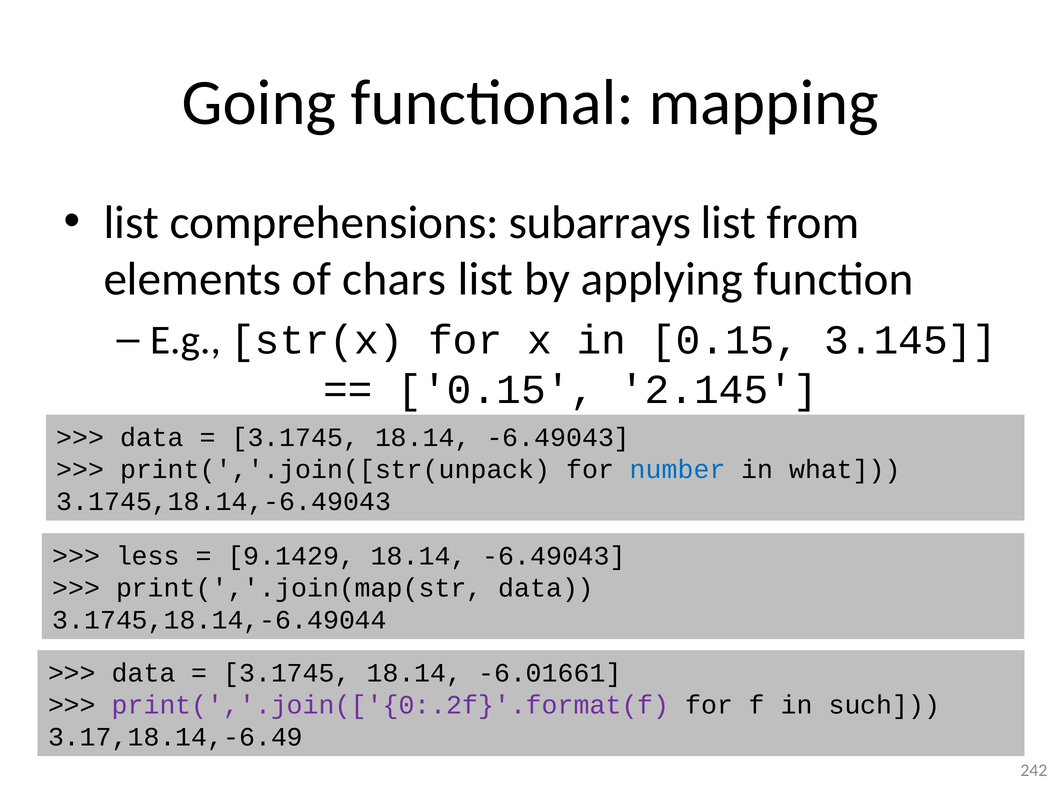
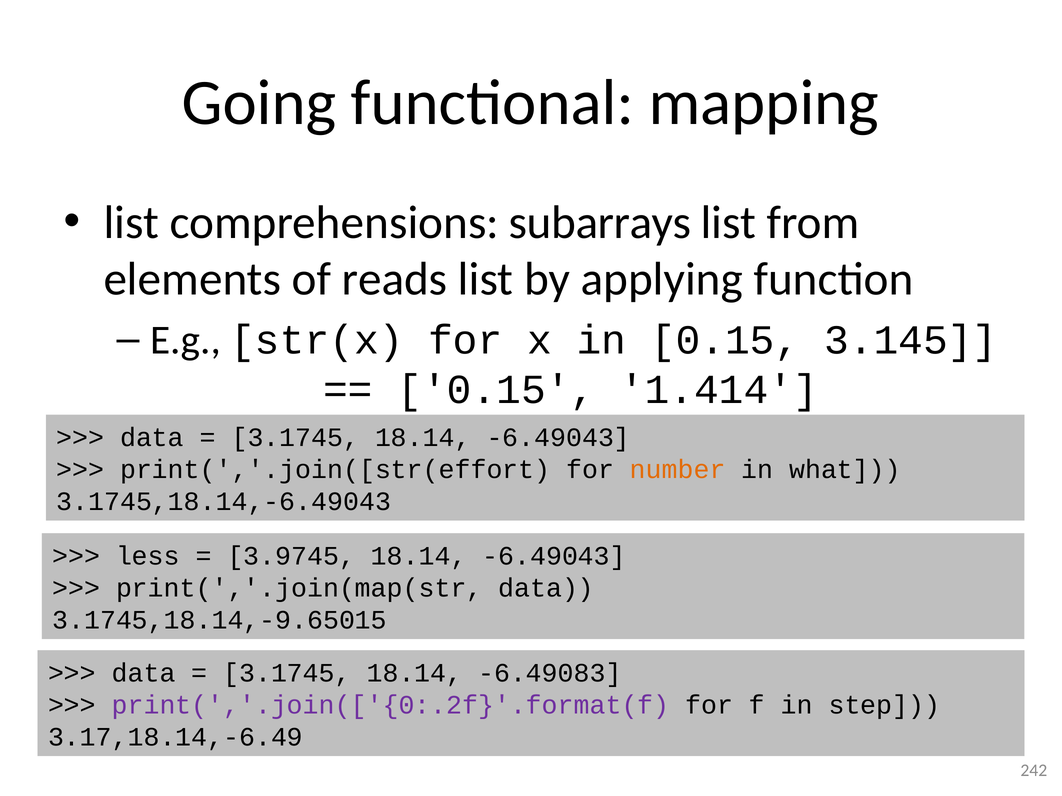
chars: chars -> reads (395, 279)
2.145: 2.145 -> 1.414 (719, 390)
print(','.join([str(unpack: print(','.join([str(unpack -> print(','.join([str(effort (335, 470)
number colour: blue -> orange (678, 470)
9.1429: 9.1429 -> 3.9745 (291, 557)
3.1745,18.14,-6.49044: 3.1745,18.14,-6.49044 -> 3.1745,18.14,-9.65015 (220, 620)
-6.01661: -6.01661 -> -6.49083 (550, 674)
such: such -> step (884, 705)
